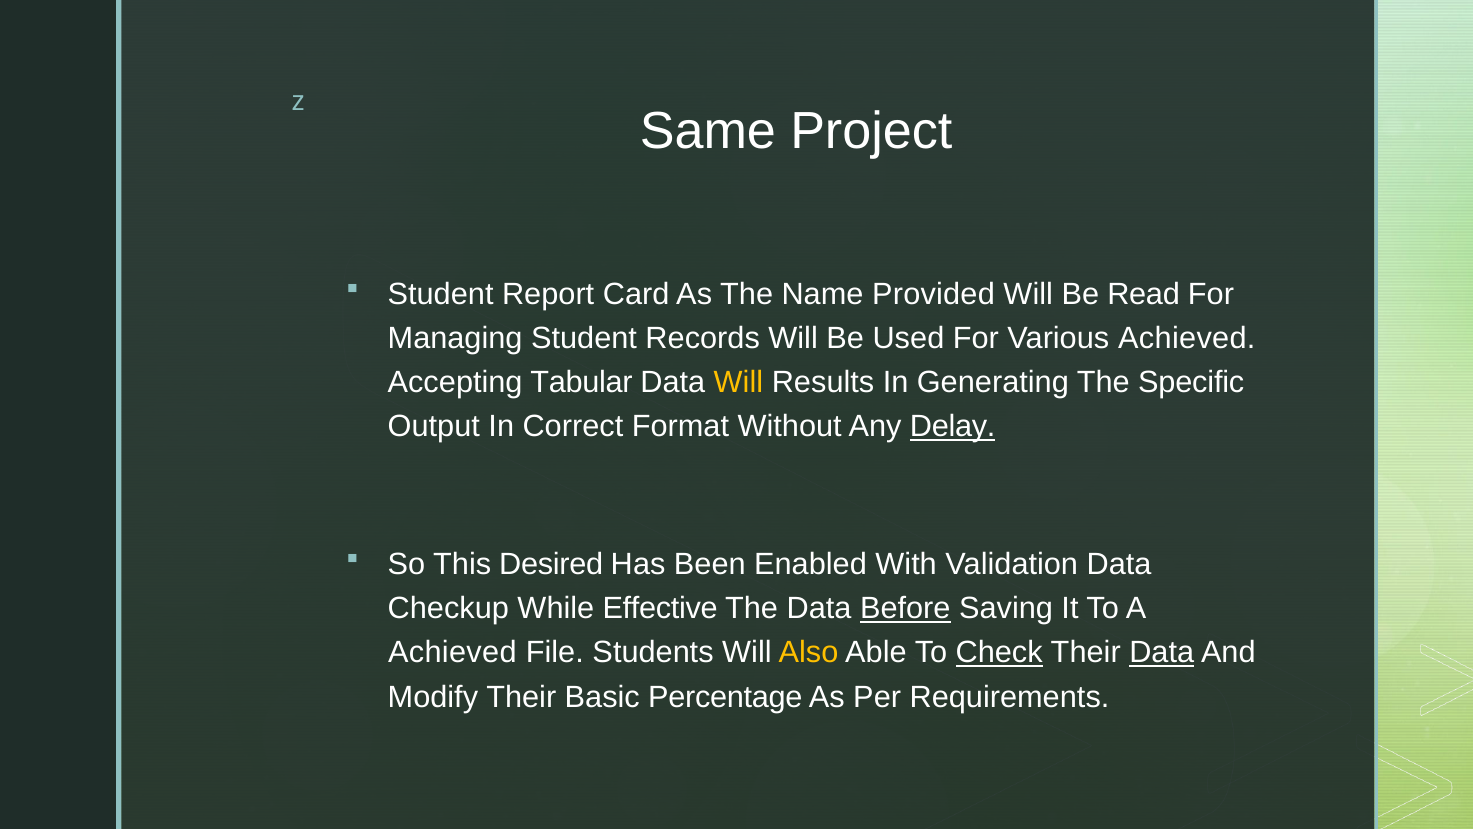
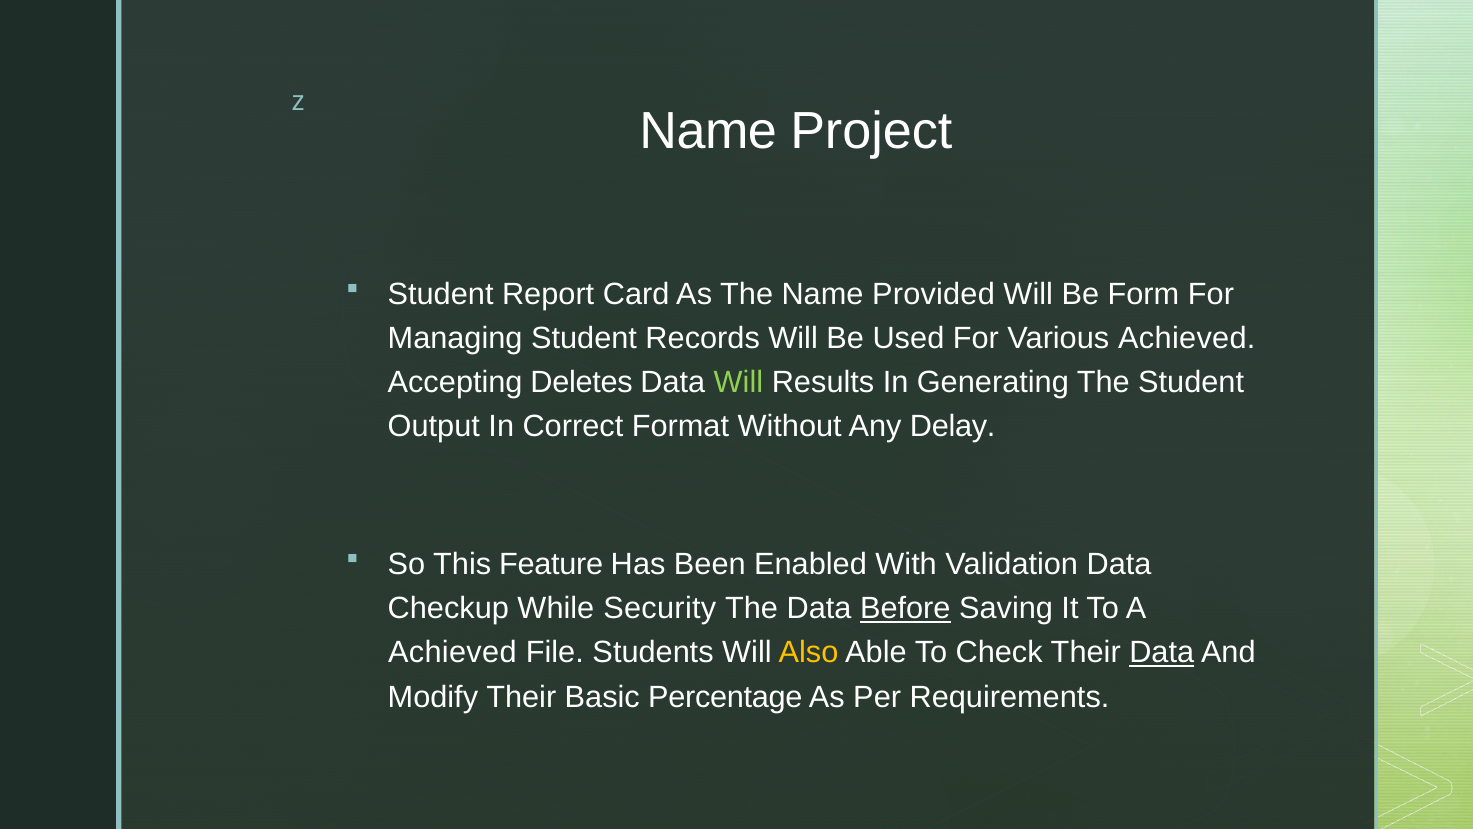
Same: Same -> Name (708, 131)
Read: Read -> Form (1143, 294)
Tabular: Tabular -> Deletes (582, 382)
Will colour: yellow -> light green (738, 382)
The Specific: Specific -> Student (1191, 382)
Delay underline: present -> none (953, 426)
Desired: Desired -> Feature (551, 564)
Effective: Effective -> Security (660, 608)
Check underline: present -> none (999, 652)
